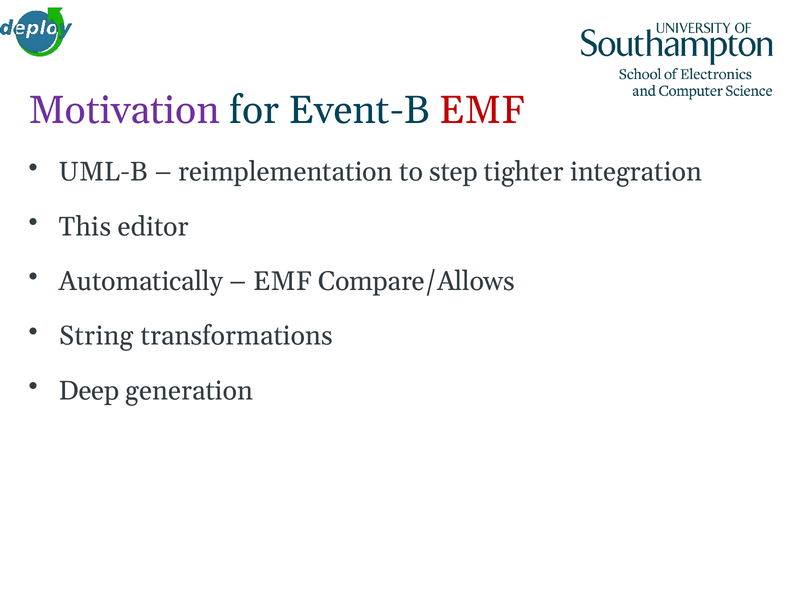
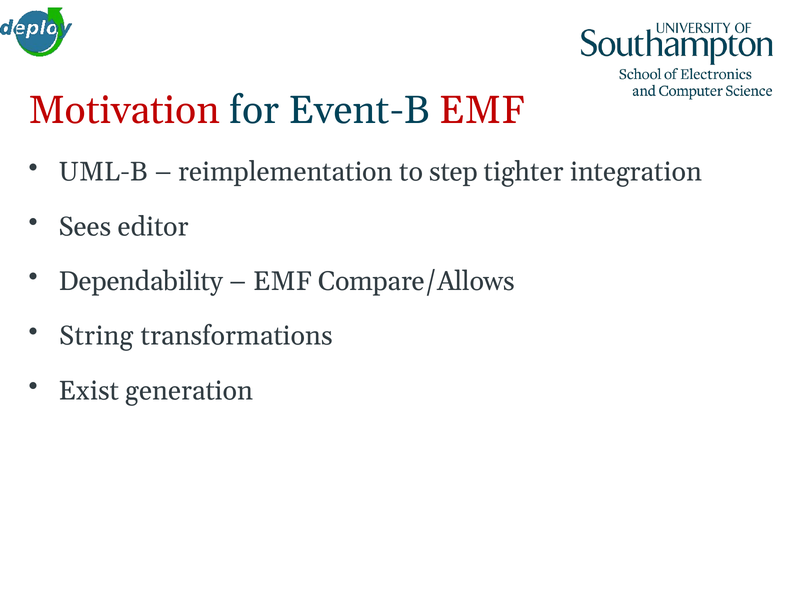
Motivation colour: purple -> red (124, 110)
This: This -> Sees (85, 227)
Automatically: Automatically -> Dependability (141, 282)
Deep: Deep -> Exist (89, 391)
